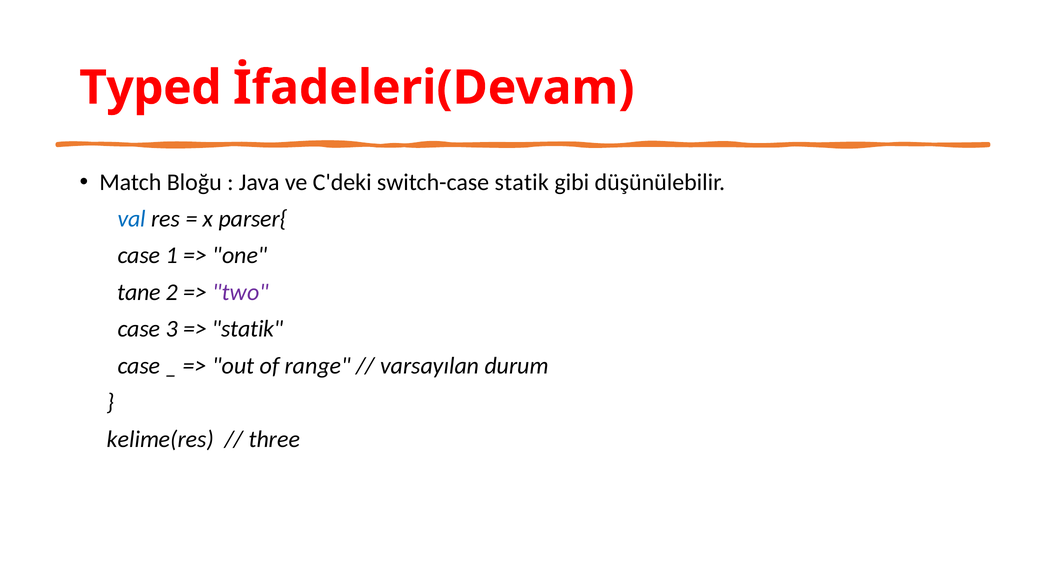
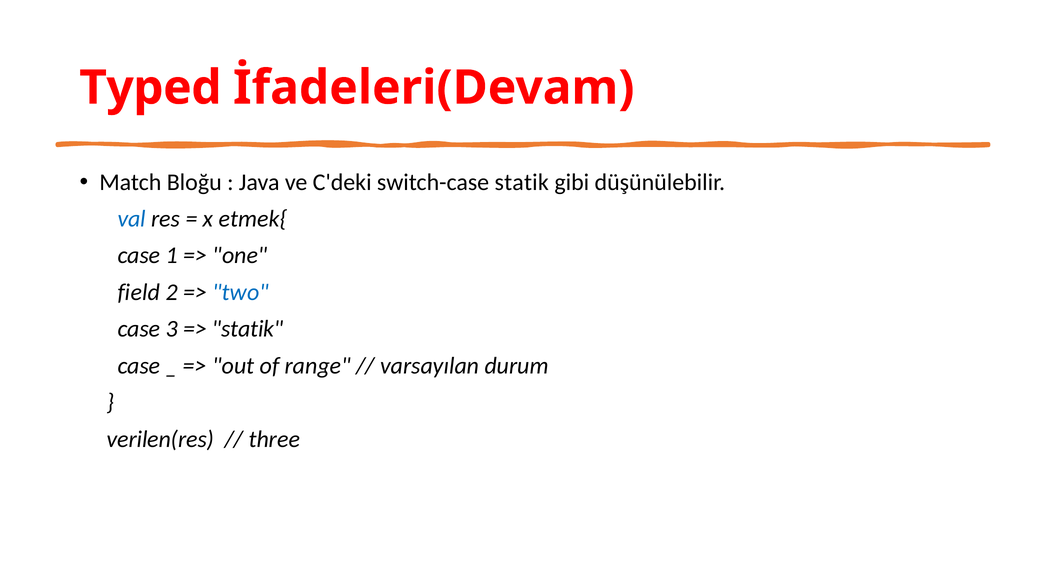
parser{: parser{ -> etmek{ (253, 219)
tane: tane -> field (139, 292)
two colour: purple -> blue (241, 292)
kelime(res: kelime(res -> verilen(res (160, 439)
